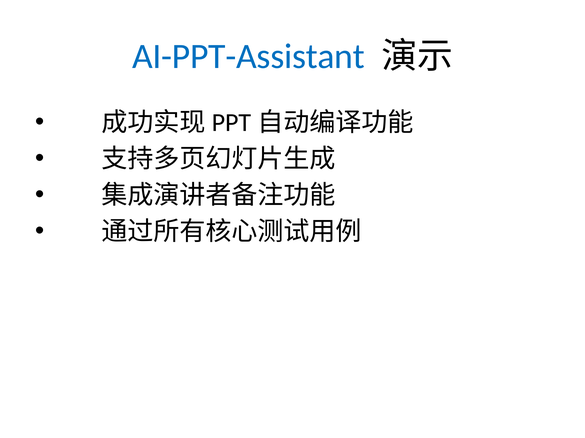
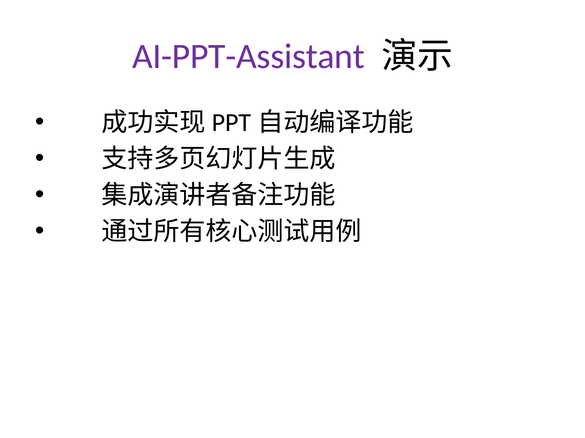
AI-PPT-Assistant colour: blue -> purple (248, 57)
